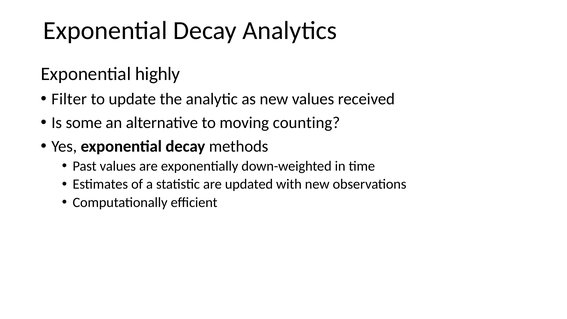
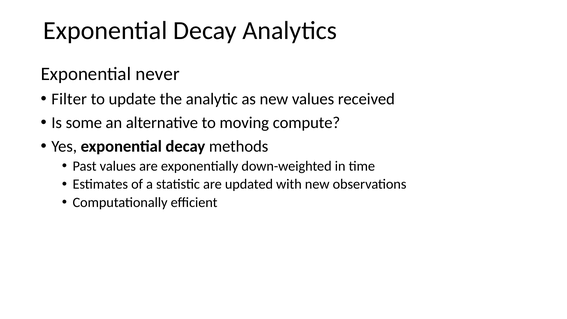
highly: highly -> never (157, 74)
counting: counting -> compute (306, 123)
